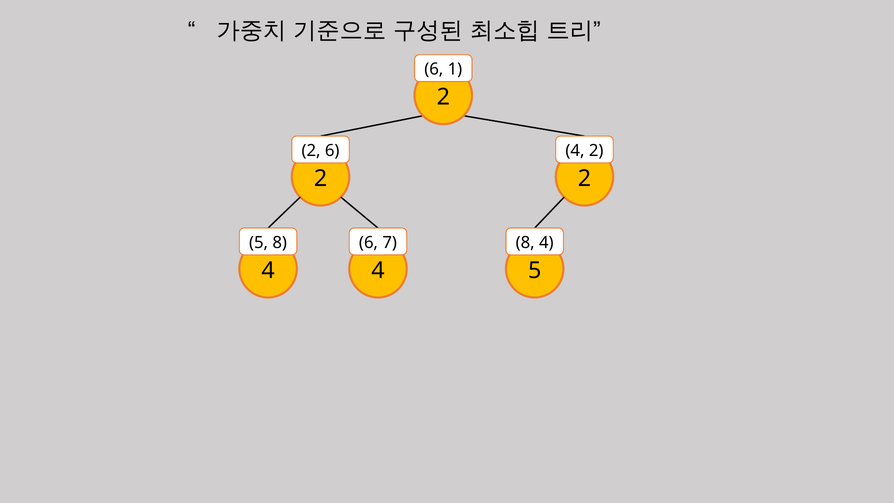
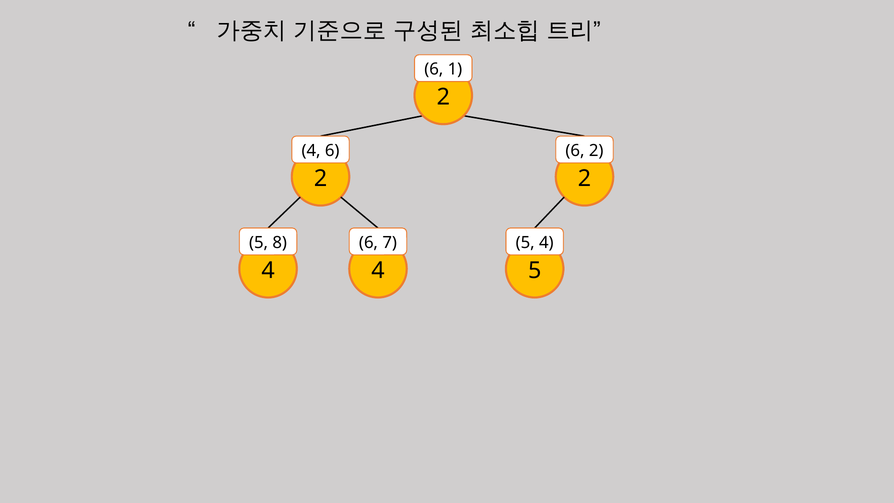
2: 2 -> 4 (311, 151)
4: 4 -> 6 (575, 151)
8: 8 -> 5 (525, 243)
